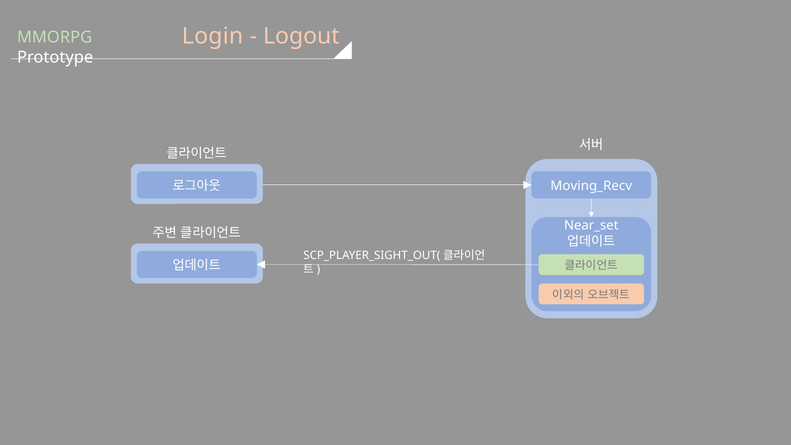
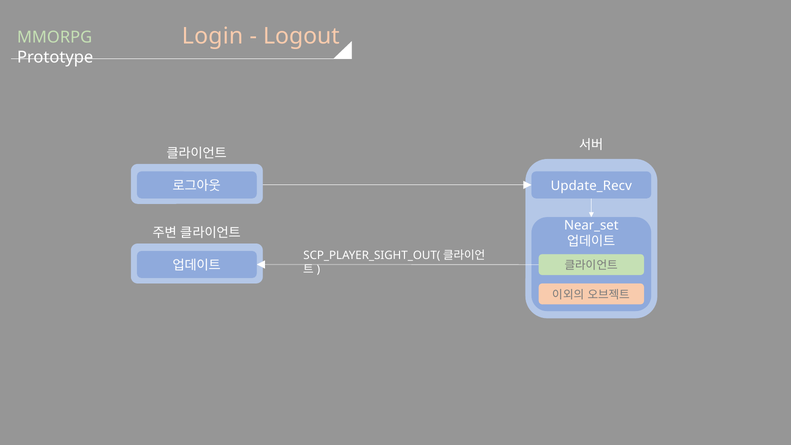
Moving_Recv: Moving_Recv -> Update_Recv (591, 186)
